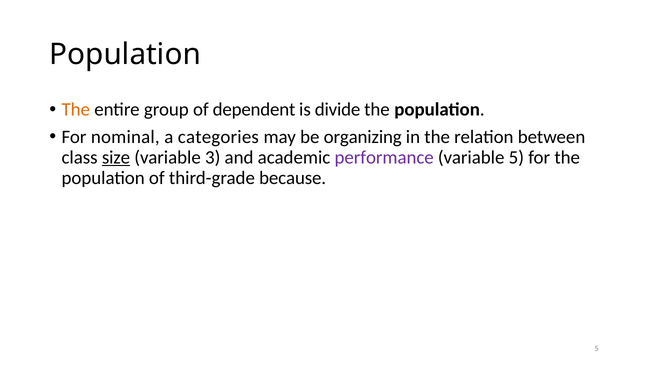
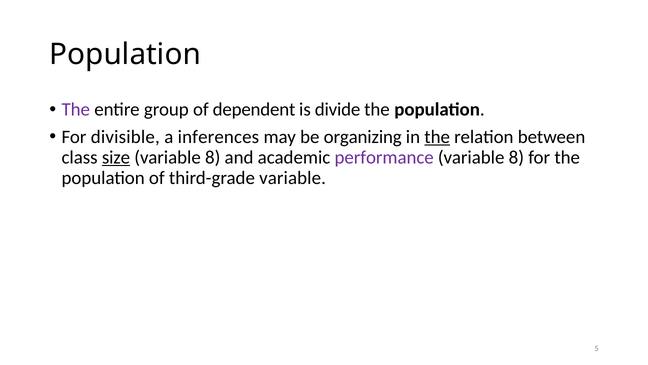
The colour: orange -> purple (76, 110)
nominal: nominal -> divisible (125, 137)
categories: categories -> inferences (218, 137)
the underline: none -> present (437, 137)
3: 3 -> 8 (213, 157)
5: 5 -> 8 (516, 157)
third-grade because: because -> variable (293, 178)
